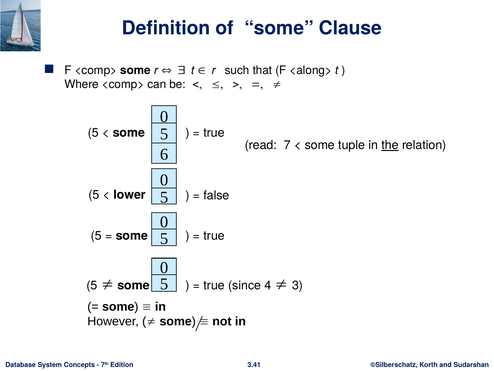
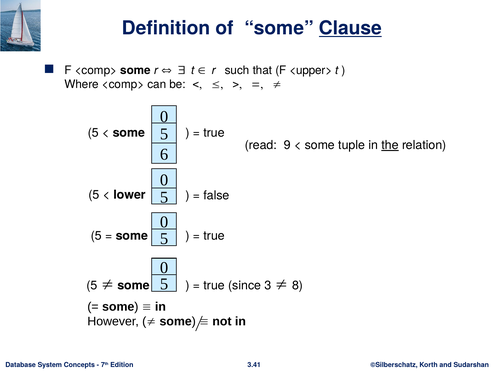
Clause underline: none -> present (350, 28)
<along>: <along> -> <upper> (311, 70)
7: 7 -> 9 (287, 145)
4: 4 -> 3 (268, 285)
3: 3 -> 8 (298, 285)
